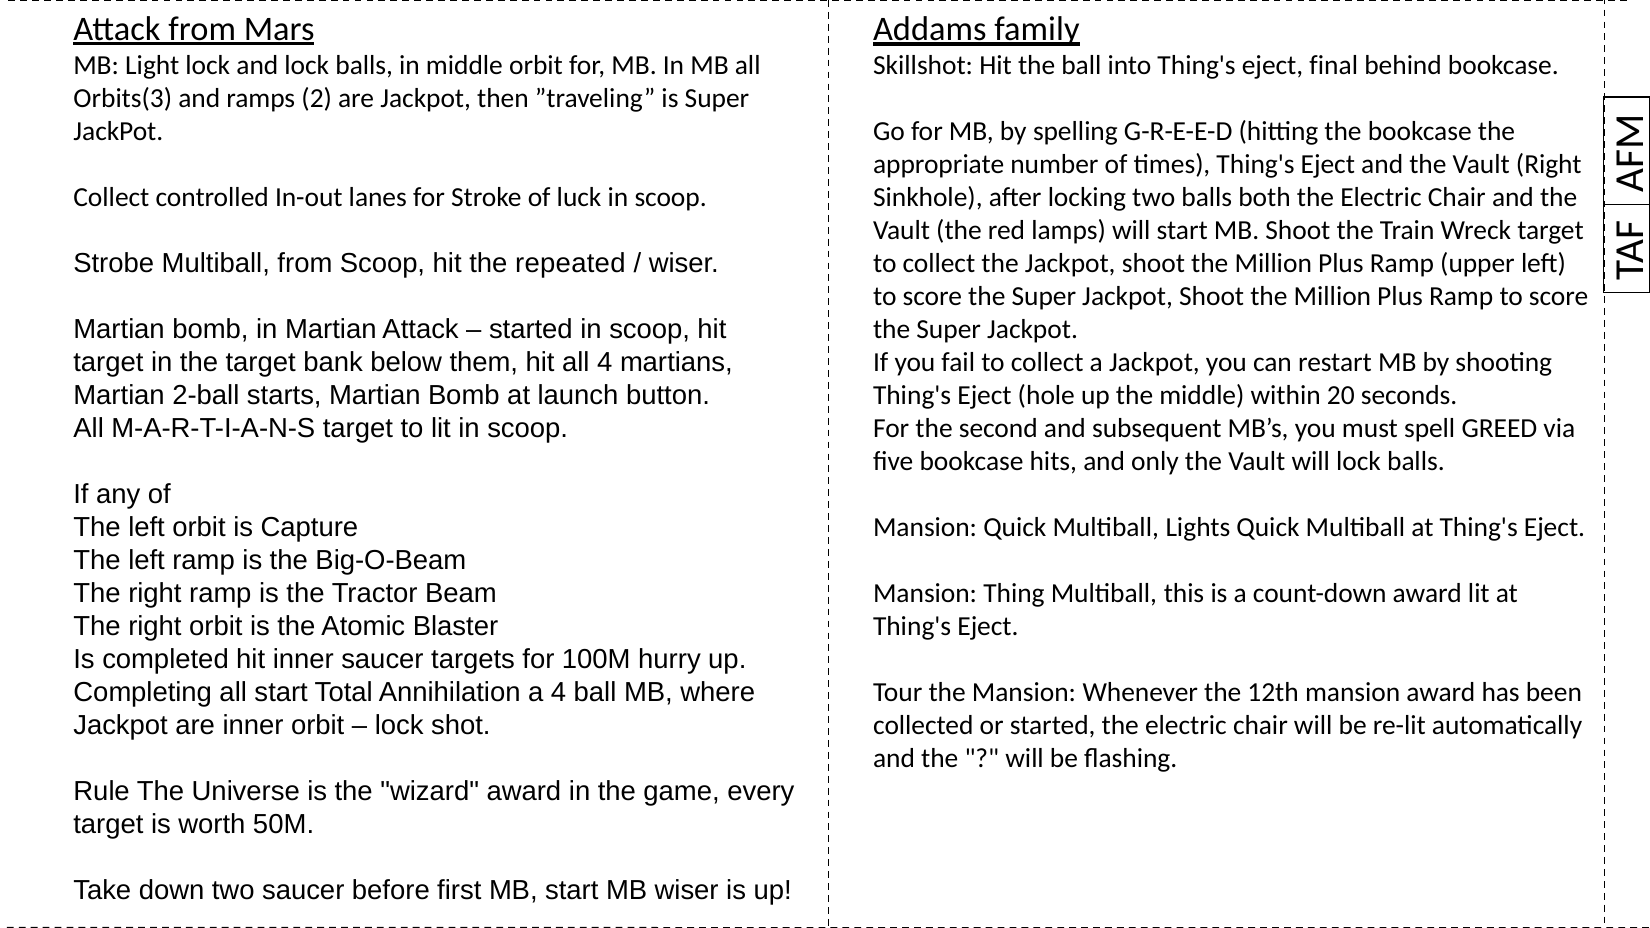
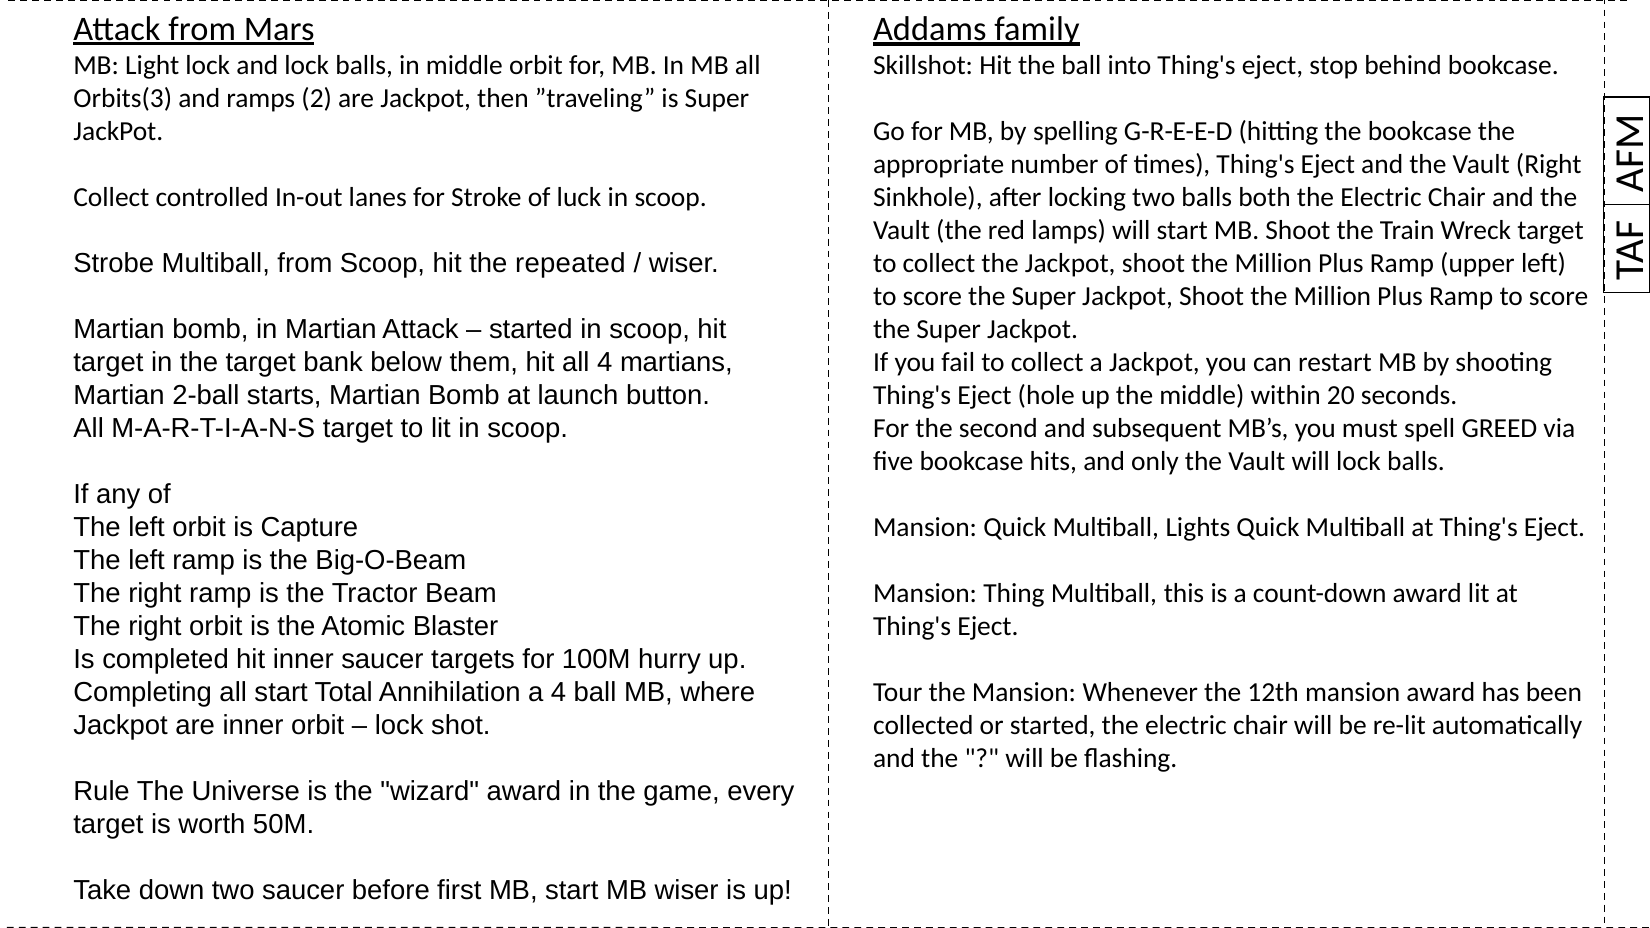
final: final -> stop (1334, 66)
